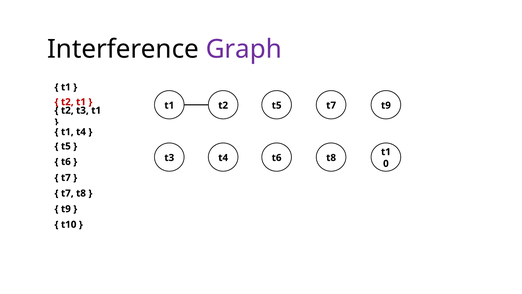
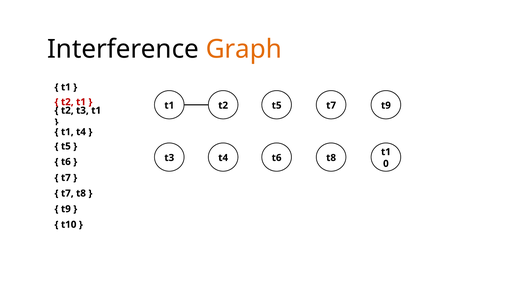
Graph colour: purple -> orange (244, 49)
